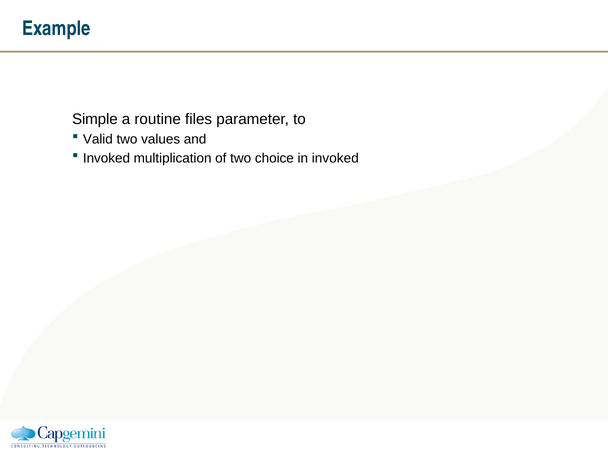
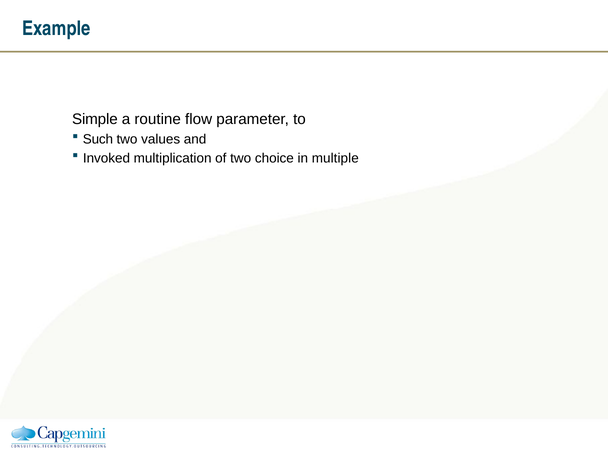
files: files -> flow (199, 119)
Valid: Valid -> Such (98, 139)
in invoked: invoked -> multiple (335, 158)
